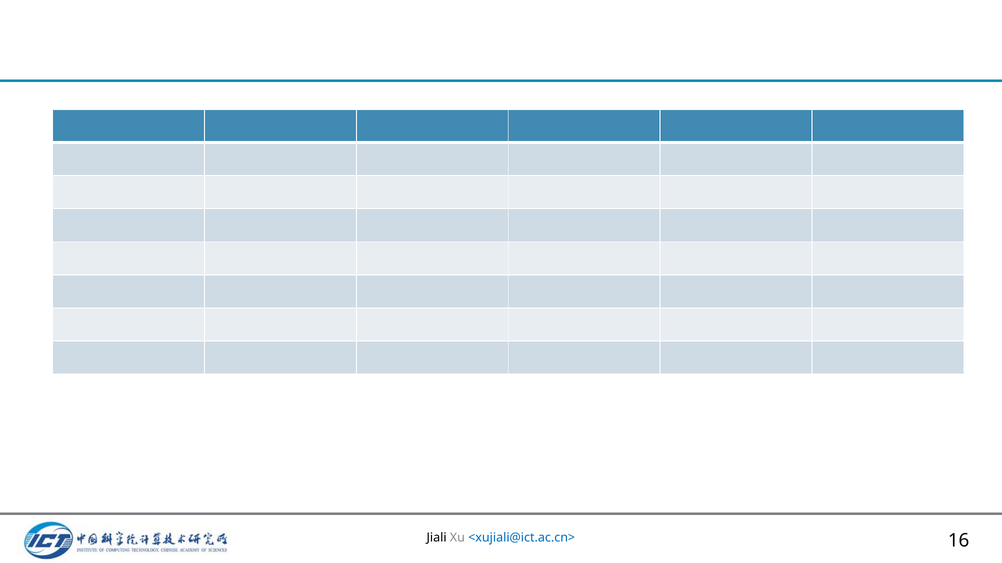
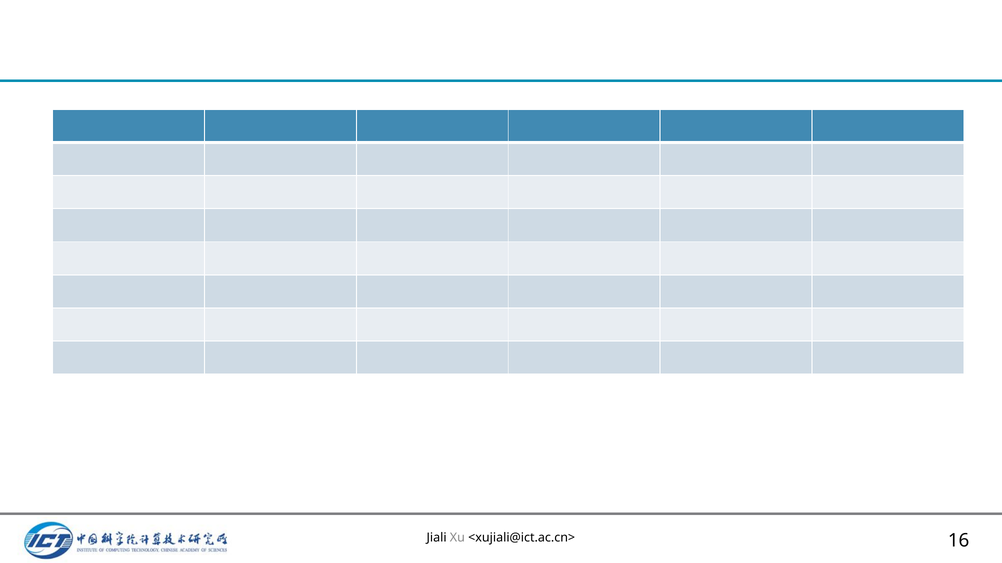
<xujiali@ict.ac.cn> colour: blue -> black (522, 538)
